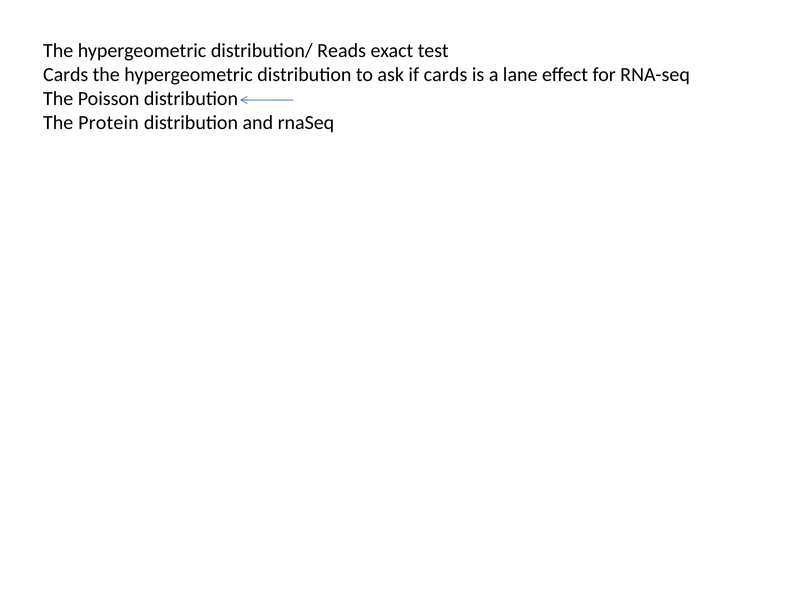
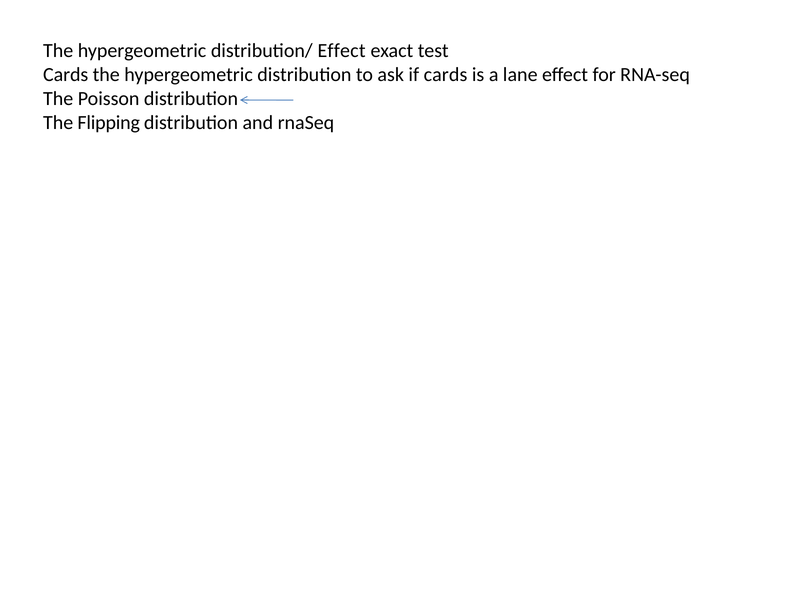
distribution/ Reads: Reads -> Effect (342, 51)
Protein: Protein -> Flipping (109, 123)
